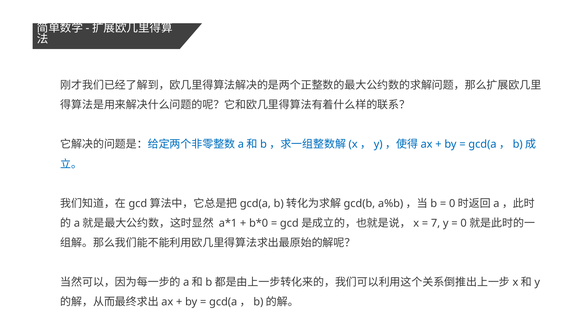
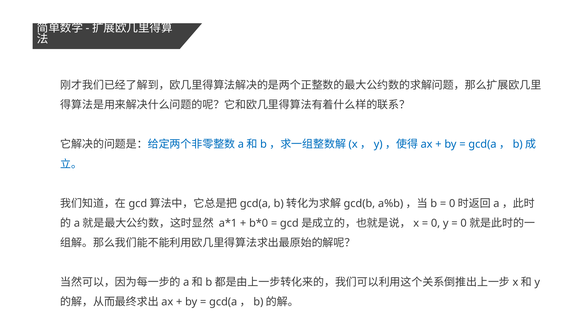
7: 7 -> 0 (436, 223)
